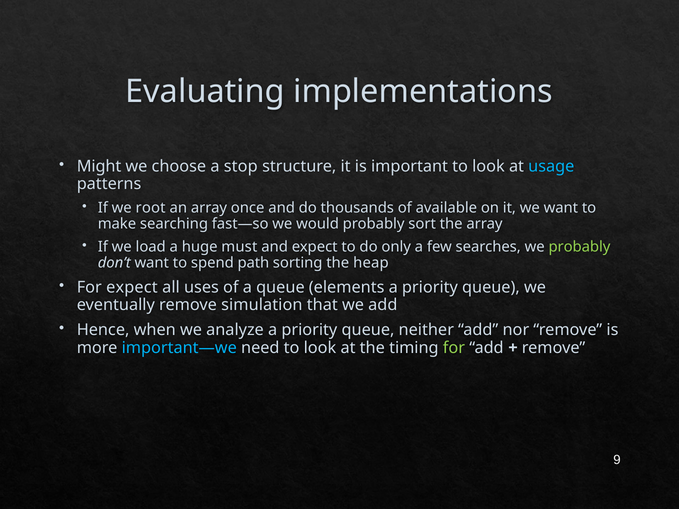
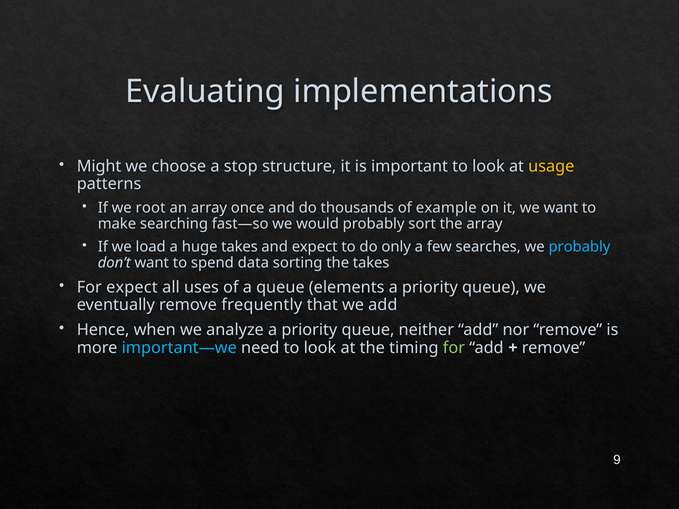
usage colour: light blue -> yellow (551, 166)
available: available -> example (446, 208)
huge must: must -> takes (240, 247)
probably colour: light green -> light blue (579, 247)
path: path -> data (253, 263)
the heap: heap -> takes (371, 263)
simulation: simulation -> frequently (262, 305)
